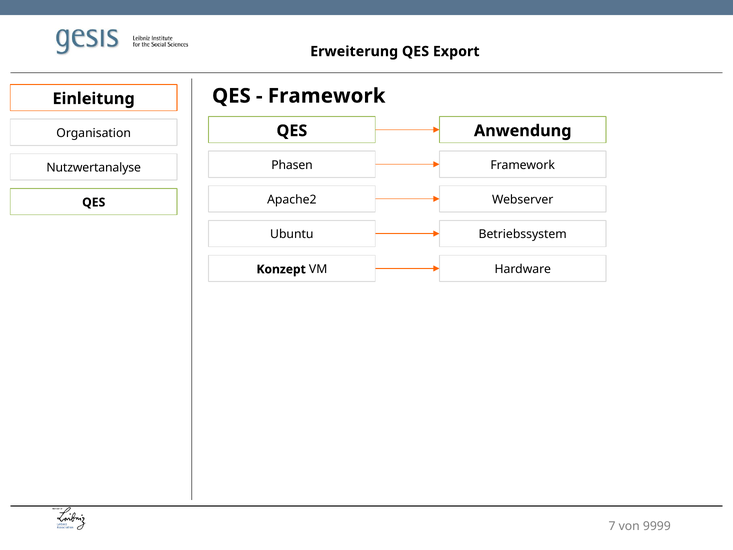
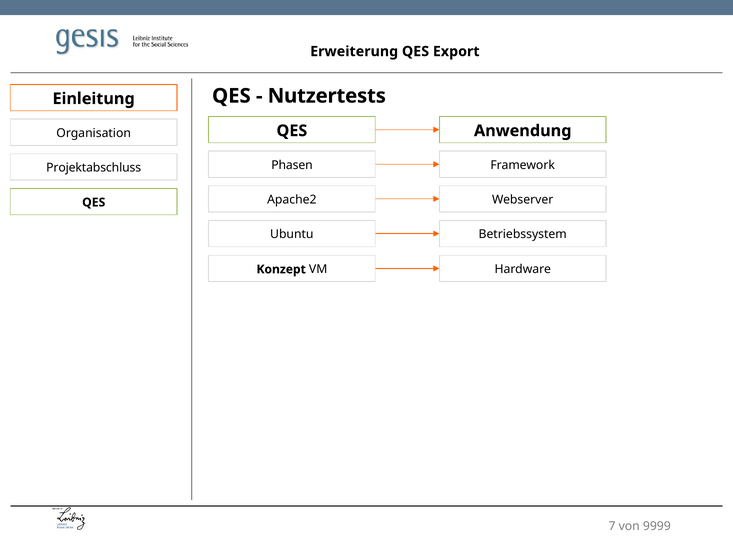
Framework: Framework -> Nutzertests (327, 96)
Nutzwertanalyse: Nutzwertanalyse -> Projektabschluss (94, 168)
